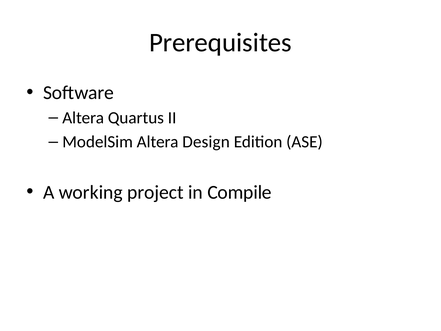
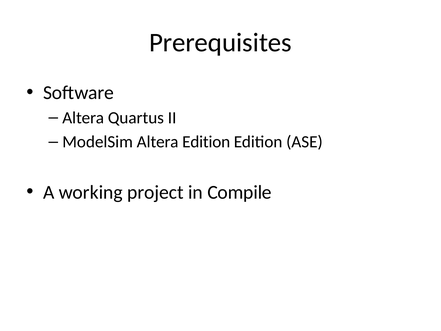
Altera Design: Design -> Edition (206, 142)
